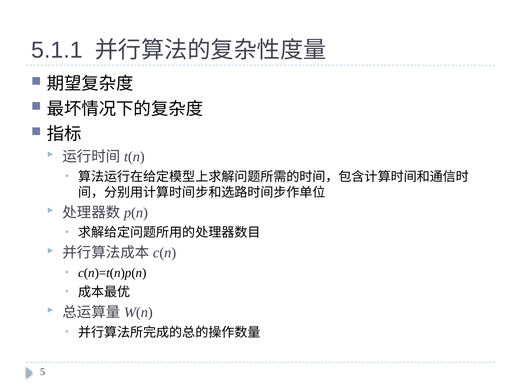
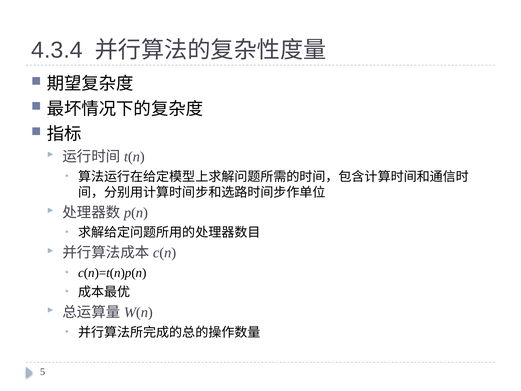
5.1.1: 5.1.1 -> 4.3.4 (57, 50)
